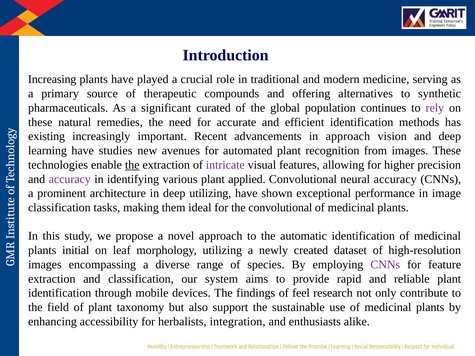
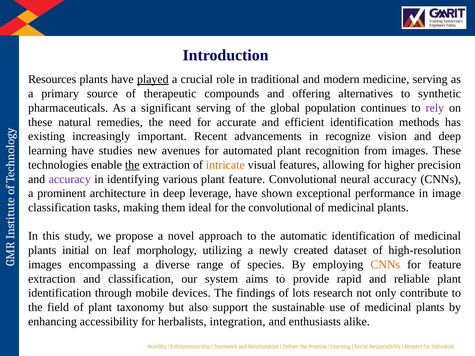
Increasing: Increasing -> Resources (52, 79)
played underline: none -> present (153, 79)
significant curated: curated -> serving (214, 108)
in approach: approach -> recognize (348, 136)
intricate colour: purple -> orange (225, 165)
plant applied: applied -> feature (247, 179)
deep utilizing: utilizing -> leverage (210, 193)
CNNs colour: purple -> orange (385, 265)
feel: feel -> lots (301, 293)
